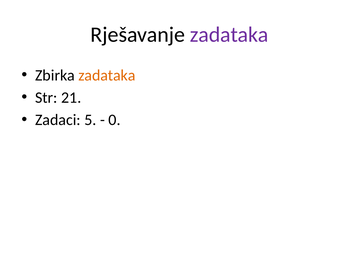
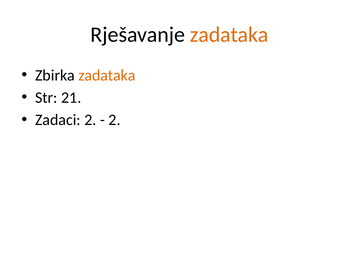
zadataka colour: purple -> orange (229, 35)
Zadaci 5: 5 -> 2 (90, 120)
0: 0 -> 2 (115, 120)
